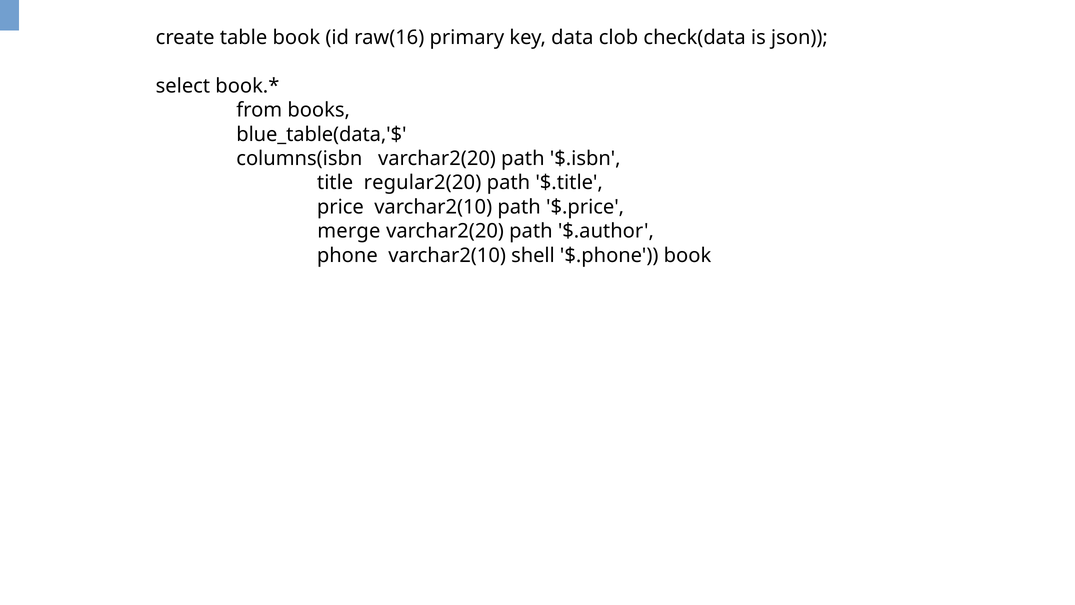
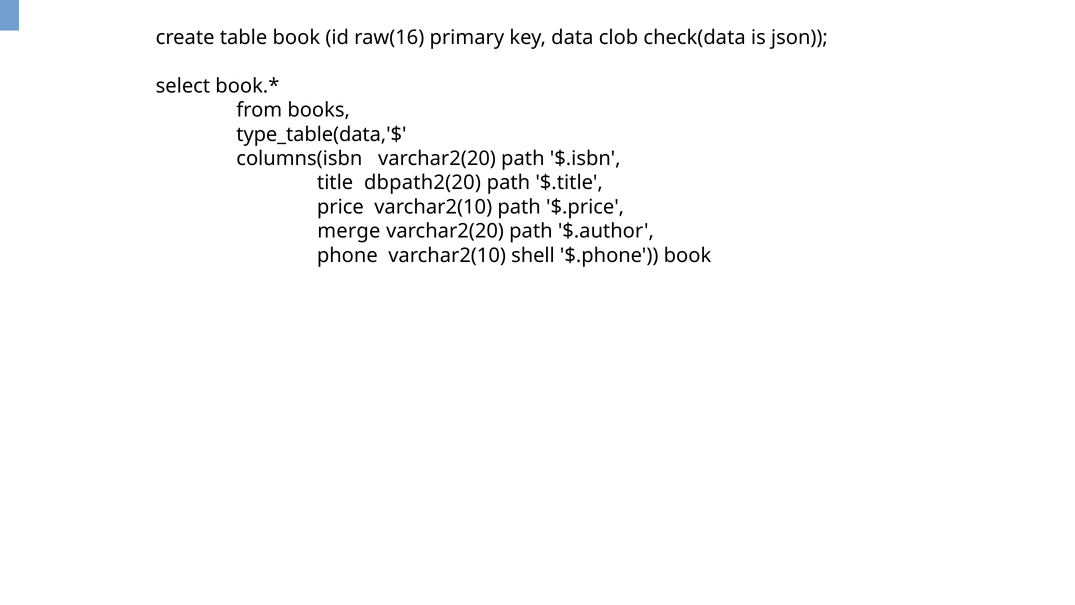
blue_table(data,'$: blue_table(data,'$ -> type_table(data,'$ (321, 134)
regular2(20: regular2(20 -> dbpath2(20 (422, 183)
